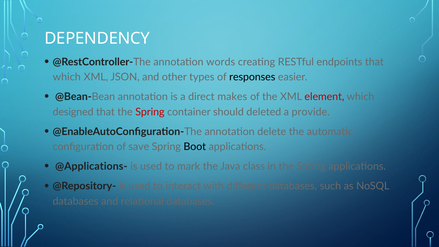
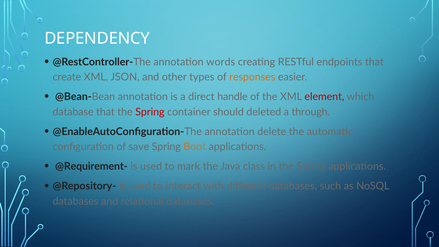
which: which -> create (67, 77)
responses colour: black -> orange (252, 77)
makes: makes -> handle (232, 97)
designed: designed -> database (73, 112)
provide: provide -> through (311, 112)
Boot colour: black -> orange (195, 147)
@Applications-: @Applications- -> @Requirement- (91, 166)
